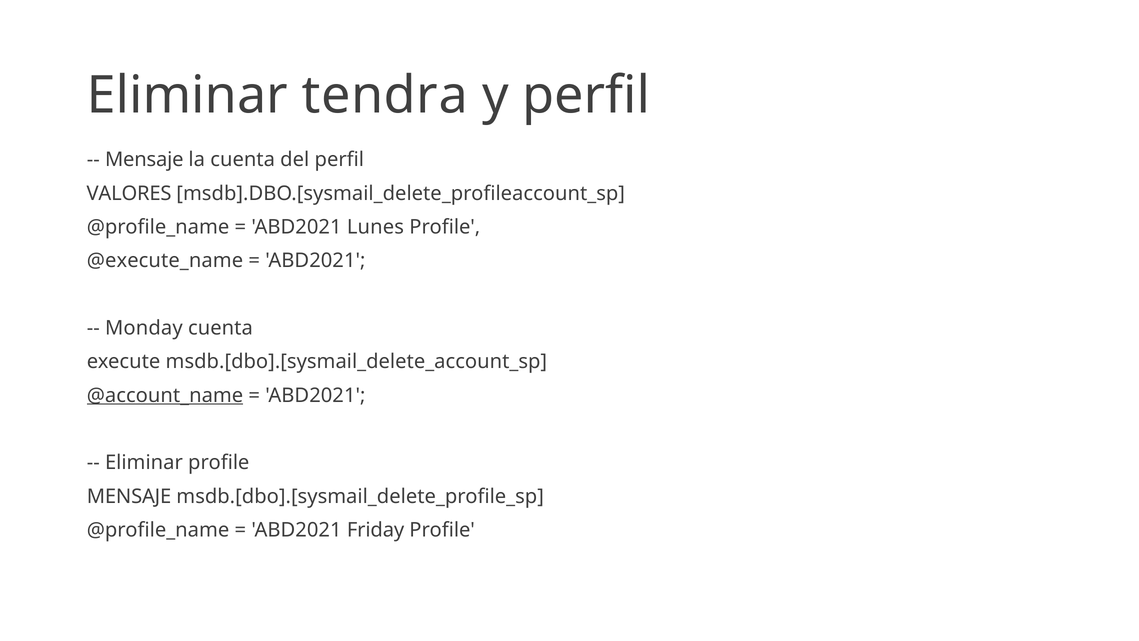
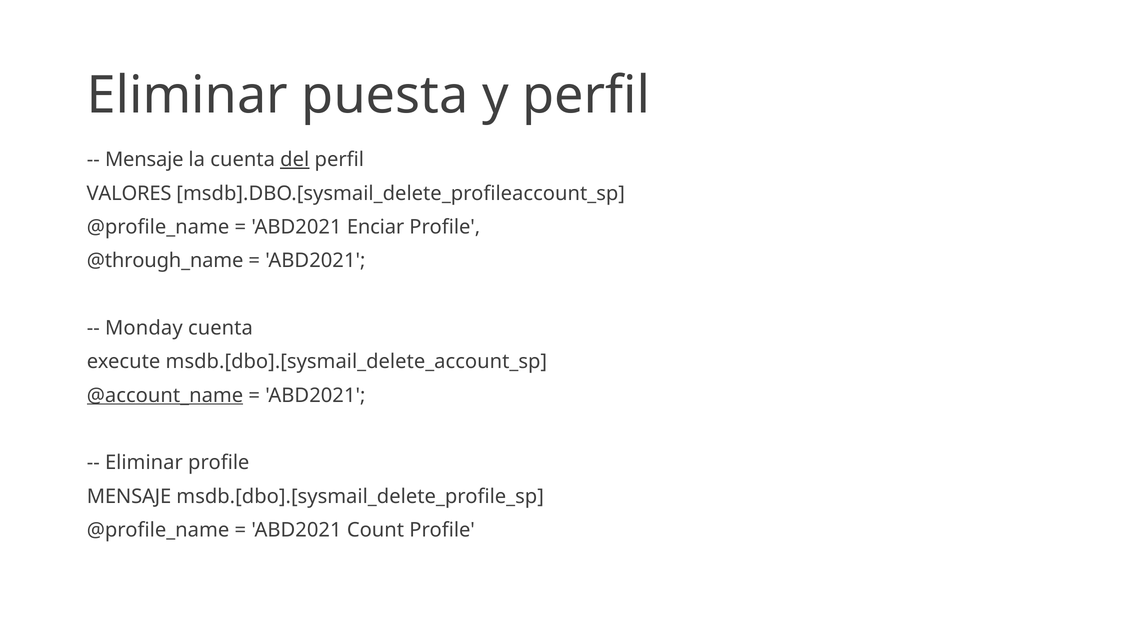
tendra: tendra -> puesta (385, 96)
del underline: none -> present (295, 160)
Lunes: Lunes -> Enciar (376, 227)
@execute_name: @execute_name -> @through_name (165, 261)
Friday: Friday -> Count (375, 530)
